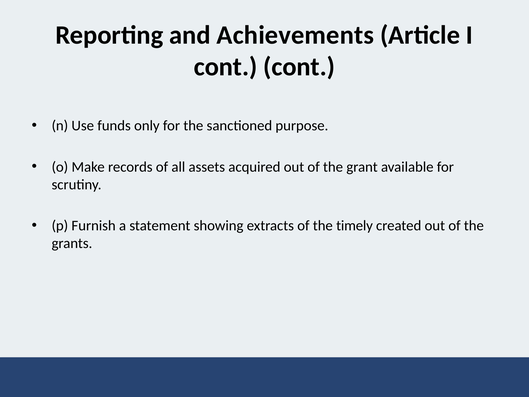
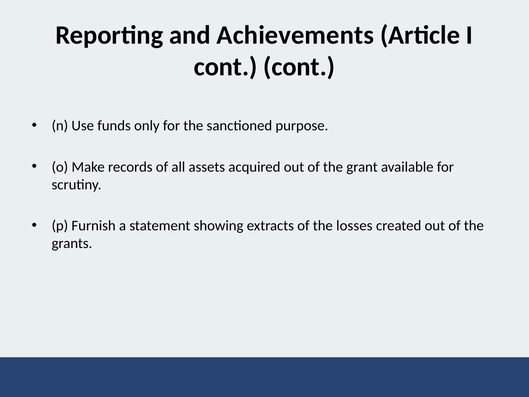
timely: timely -> losses (354, 226)
